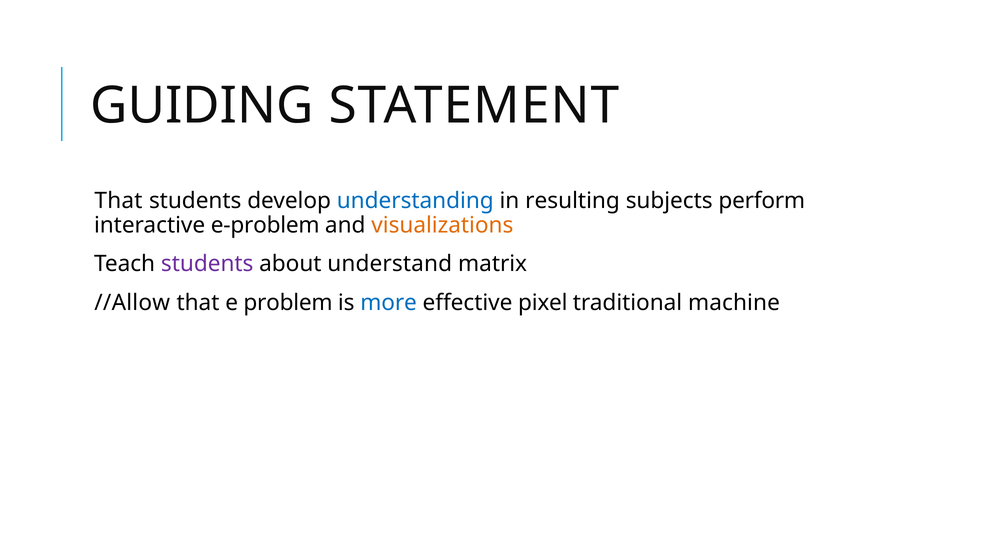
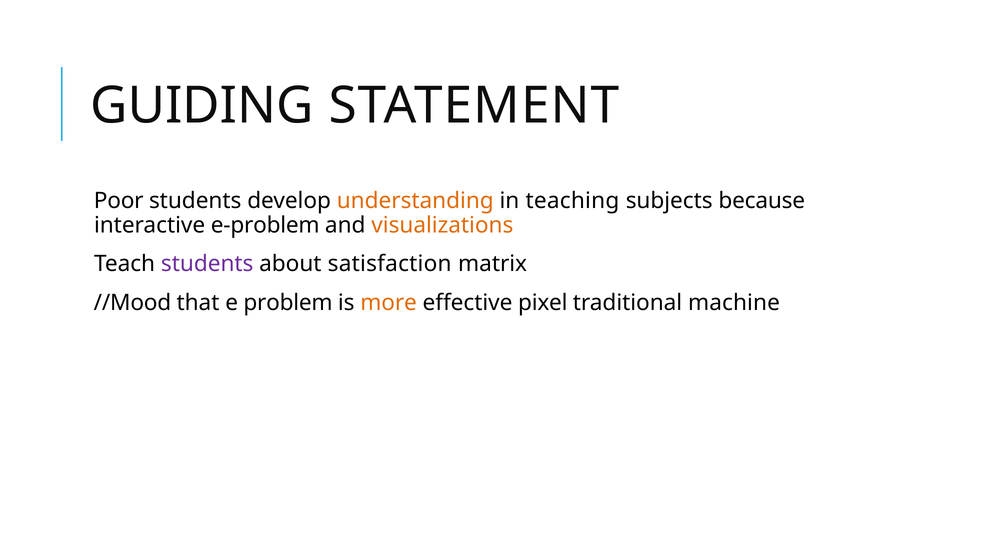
That: That -> Poor (119, 201)
understanding colour: blue -> orange (415, 201)
resulting: resulting -> teaching (572, 201)
perform: perform -> because (762, 201)
understand: understand -> satisfaction (390, 264)
//Allow: //Allow -> //Mood (132, 303)
more colour: blue -> orange (389, 303)
